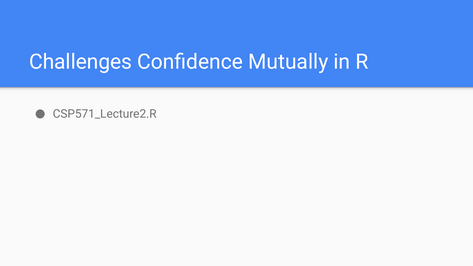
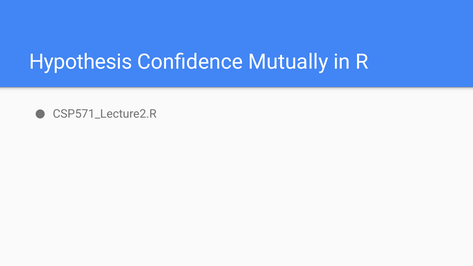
Challenges: Challenges -> Hypothesis (81, 62)
